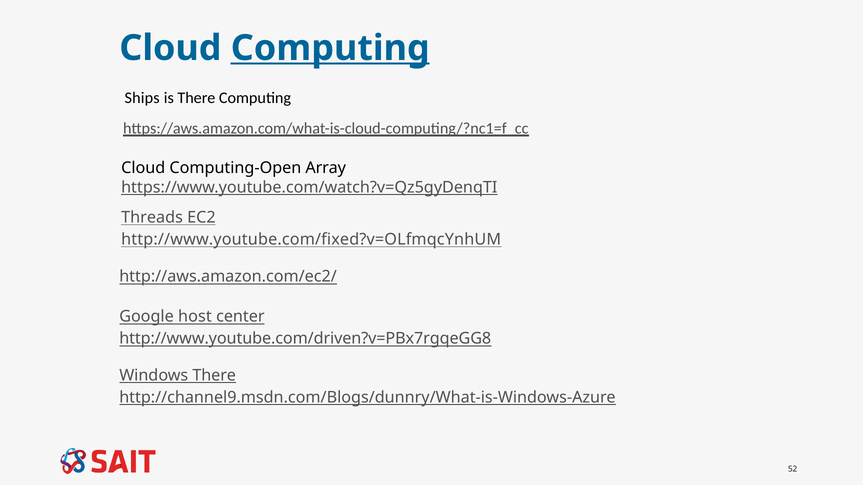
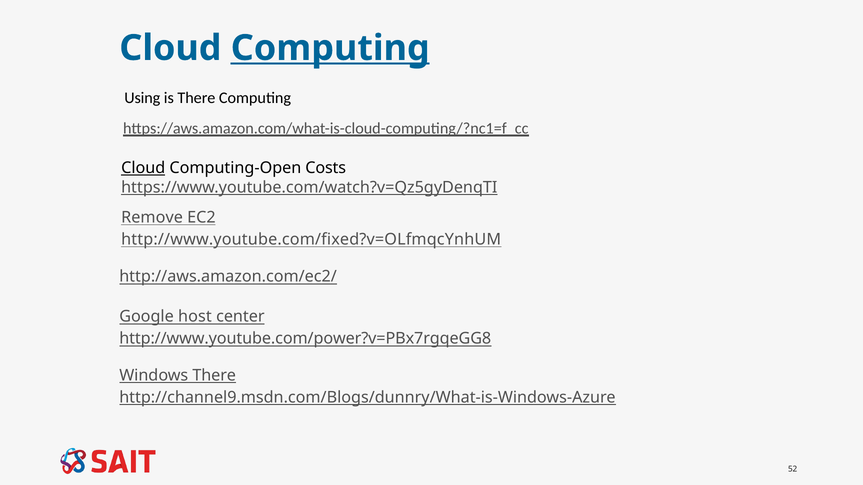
Ships: Ships -> Using (142, 98)
Cloud underline: none -> present (143, 168)
Array: Array -> Costs (326, 168)
Threads: Threads -> Remove (152, 218)
http://www.youtube.com/driven?v=PBx7rgqeGG8: http://www.youtube.com/driven?v=PBx7rgqeGG8 -> http://www.youtube.com/power?v=PBx7rgqeGG8 (305, 339)
